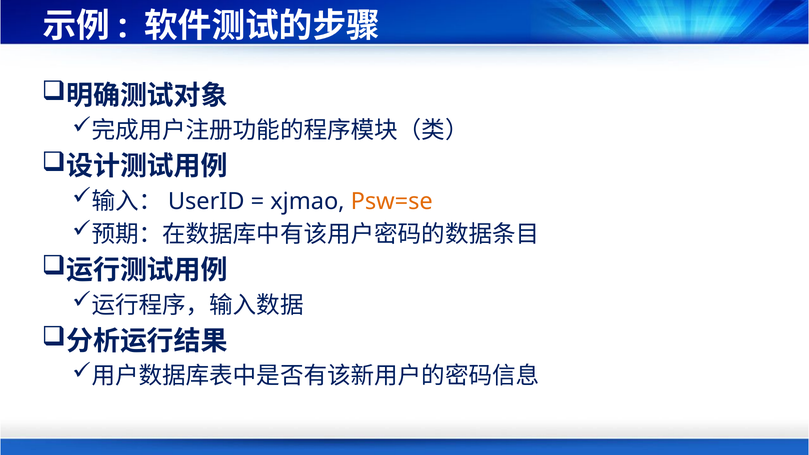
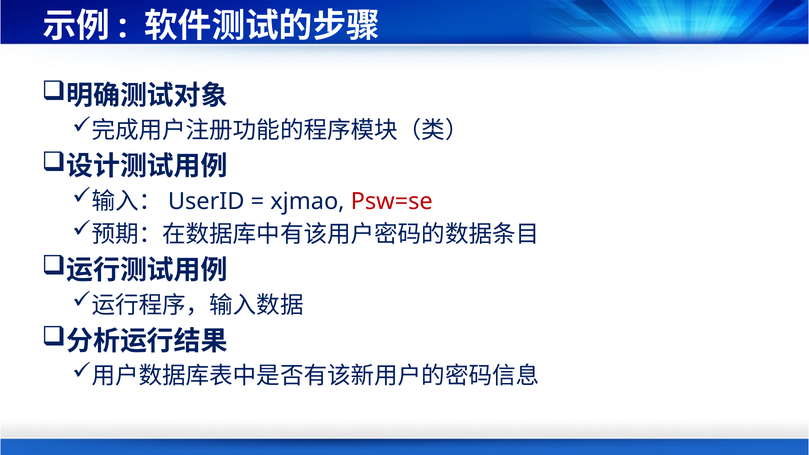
Psw=se colour: orange -> red (392, 201)
